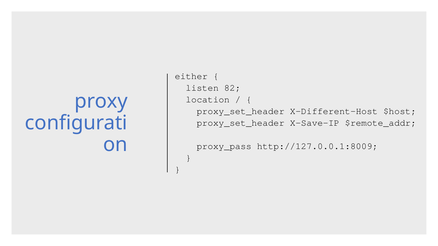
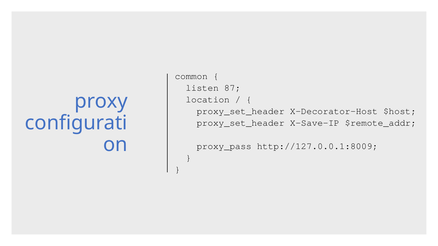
either: either -> common (191, 76)
82: 82 -> 87 (232, 88)
X-Different-Host: X-Different-Host -> X-Decorator-Host (334, 111)
